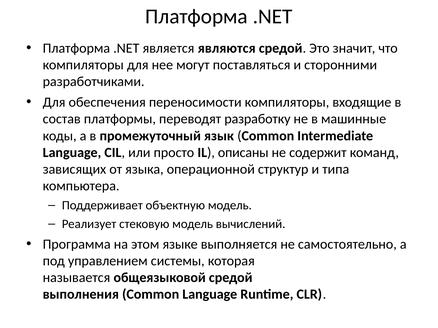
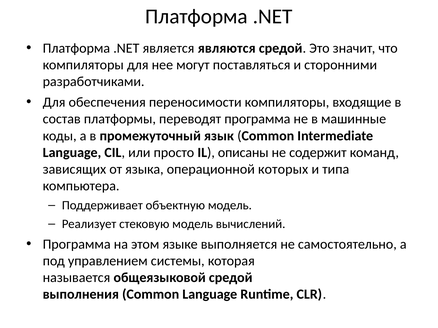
переводят разработку: разработку -> программа (257, 119)
структур: структур -> которых (283, 170)
